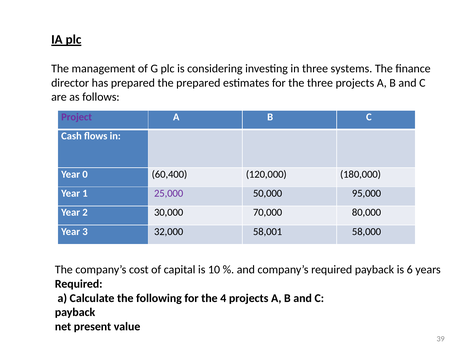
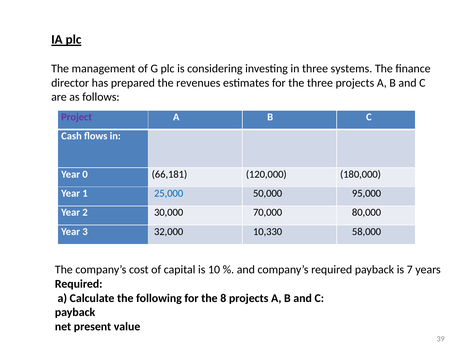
the prepared: prepared -> revenues (198, 83)
60,400: 60,400 -> 66,181 (169, 174)
25,000 colour: purple -> blue (169, 193)
58,001: 58,001 -> 10,330 (268, 231)
6: 6 -> 7 (410, 270)
4: 4 -> 8 (223, 298)
